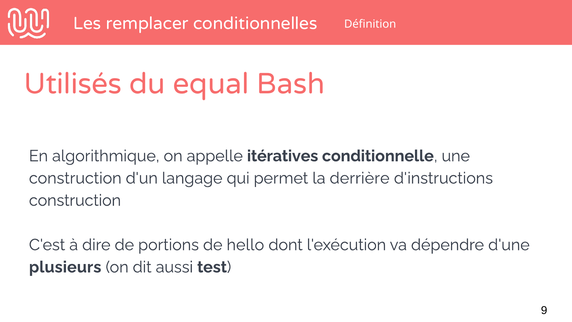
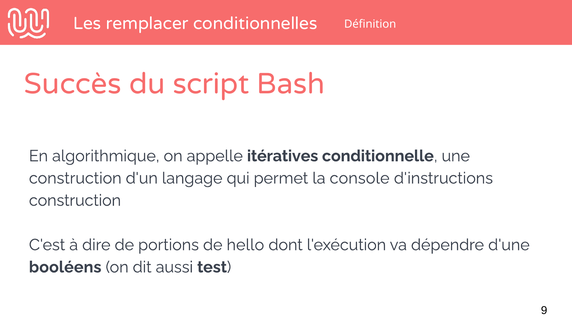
Utilisés: Utilisés -> Succès (73, 84)
equal: equal -> script (211, 84)
derrière: derrière -> console (360, 178)
plusieurs: plusieurs -> booléens (65, 267)
